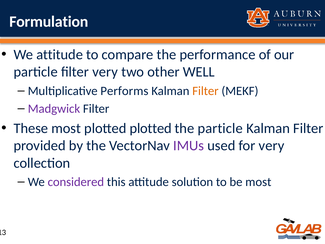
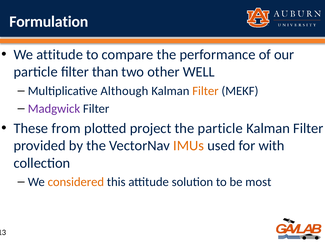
filter very: very -> than (105, 72)
Performs: Performs -> Although (124, 91)
These most: most -> from (66, 128)
plotted plotted: plotted -> project (151, 128)
IMUs colour: purple -> orange (189, 146)
for very: very -> with (272, 146)
considered colour: purple -> orange (76, 182)
